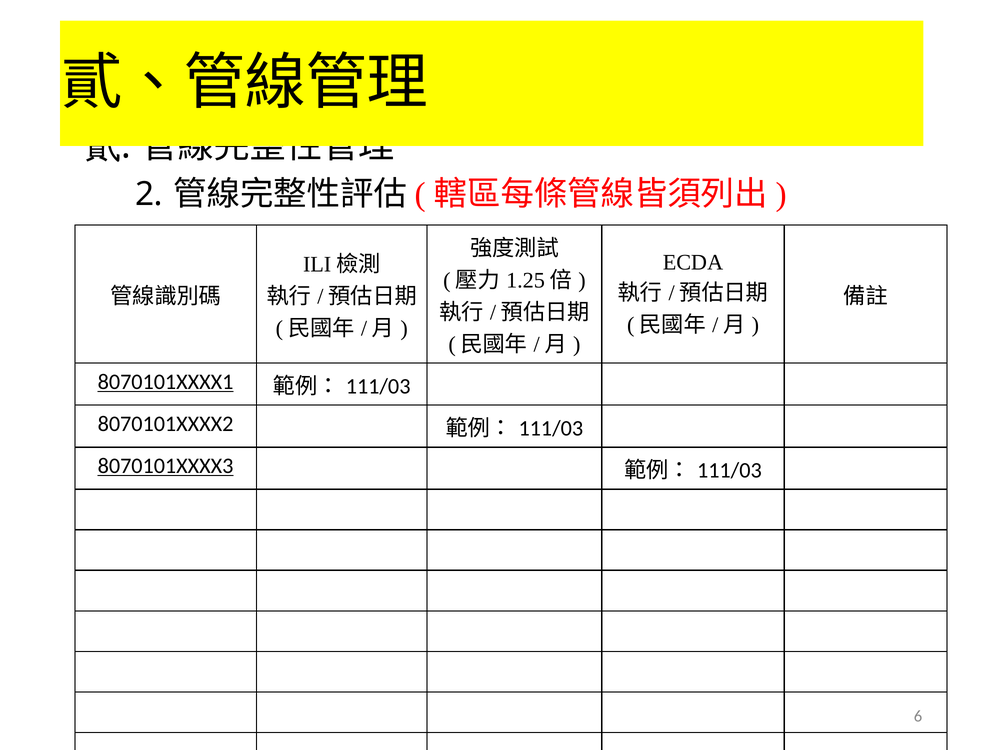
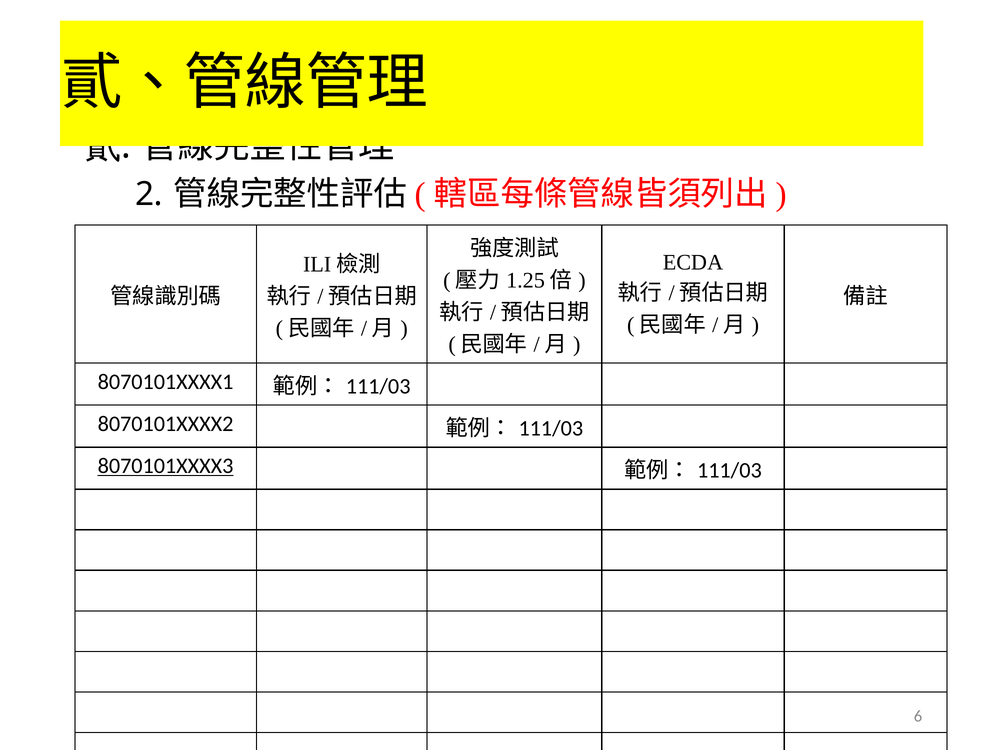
8070101XXXX1 underline: present -> none (166, 382)
